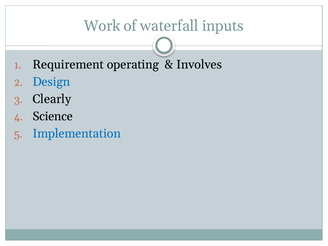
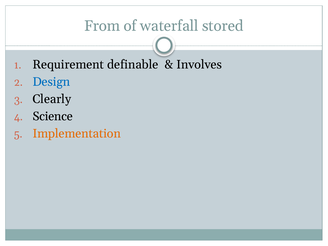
Work: Work -> From (102, 26)
inputs: inputs -> stored (223, 26)
operating: operating -> definable (133, 65)
Implementation colour: blue -> orange (77, 134)
